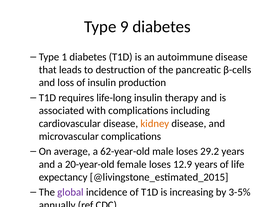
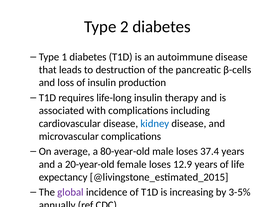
9: 9 -> 2 (124, 27)
kidney colour: orange -> blue (155, 123)
62-year-old: 62-year-old -> 80-year-old (125, 151)
29.2: 29.2 -> 37.4 (210, 151)
